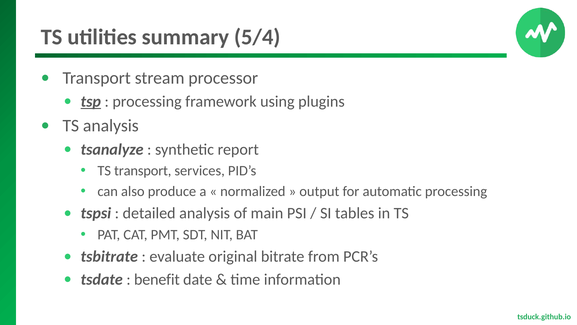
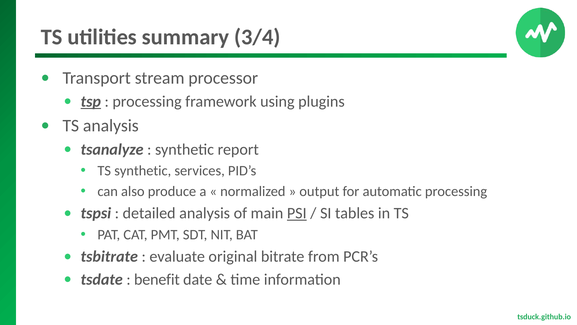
5/4: 5/4 -> 3/4 (257, 37)
TS transport: transport -> synthetic (143, 171)
PSI underline: none -> present (297, 213)
